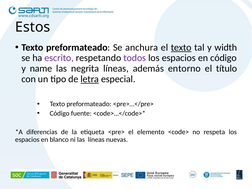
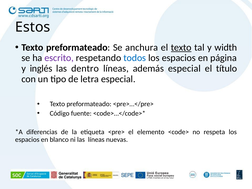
todos colour: purple -> blue (135, 58)
en código: código -> página (224, 58)
name: name -> inglés (41, 69)
negrita: negrita -> dentro (85, 69)
además entorno: entorno -> especial (184, 69)
letra underline: present -> none (90, 79)
